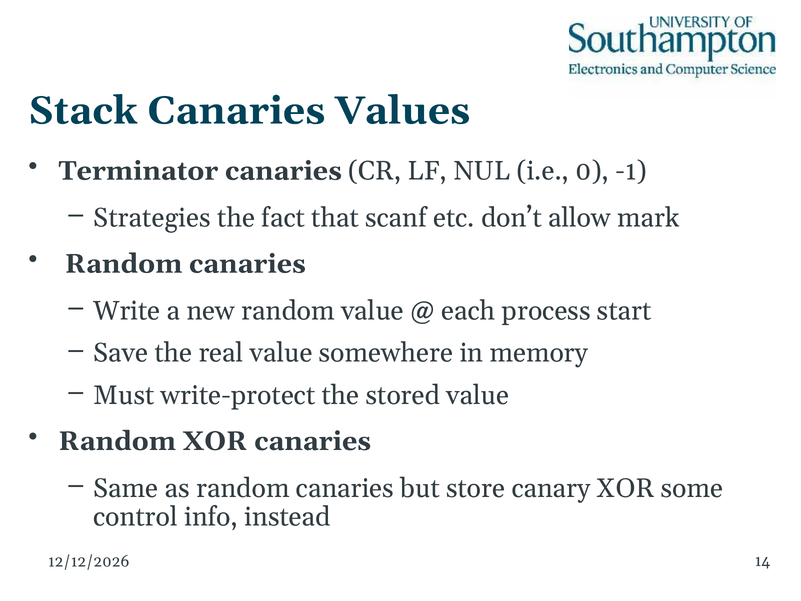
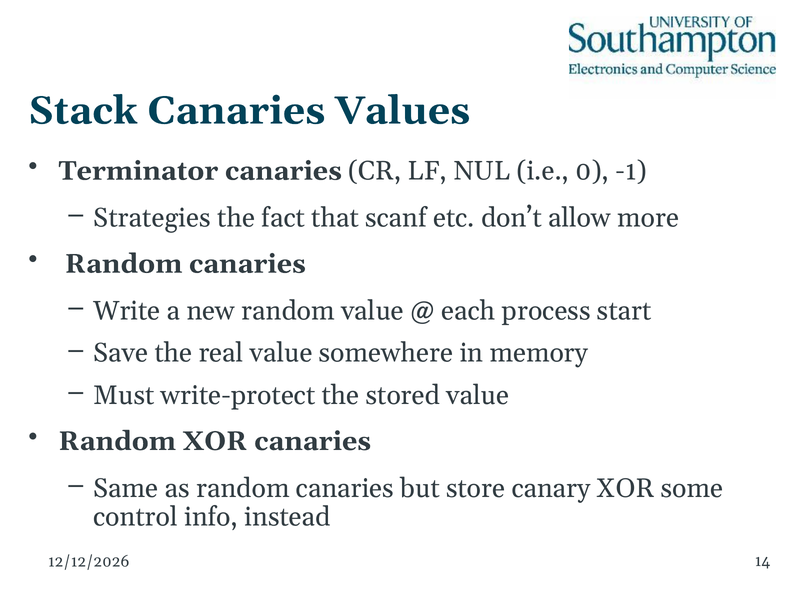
mark: mark -> more (648, 218)
